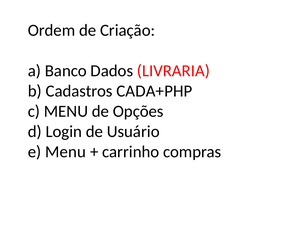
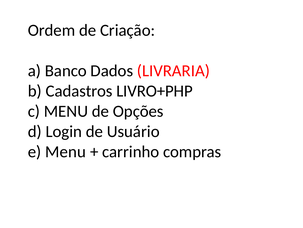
CADA+PHP: CADA+PHP -> LIVRO+PHP (155, 91)
